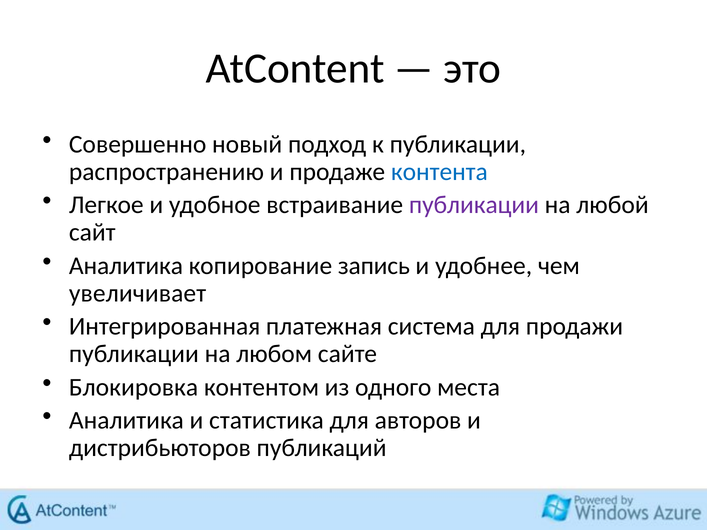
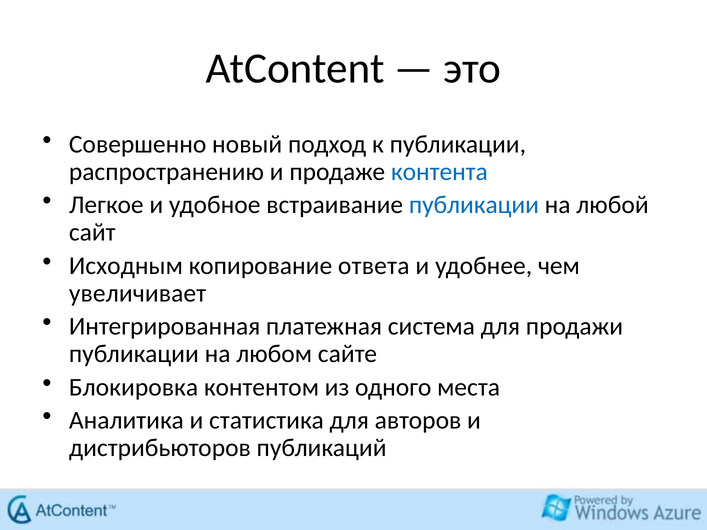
публикации colour: purple -> blue (474, 205)
Аналитика: Аналитика -> Исходным (126, 266)
запись: запись -> ответа (374, 266)
